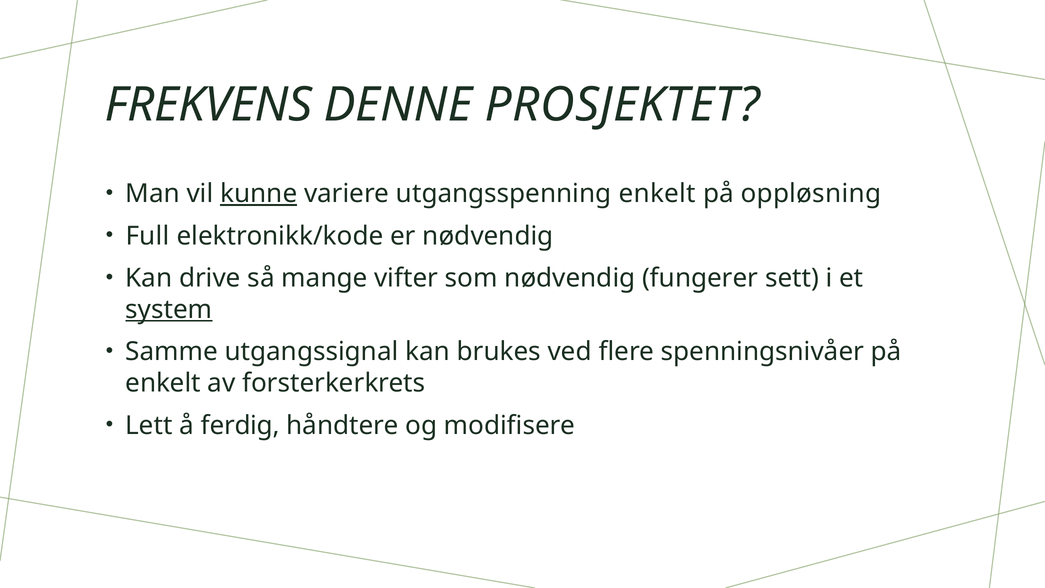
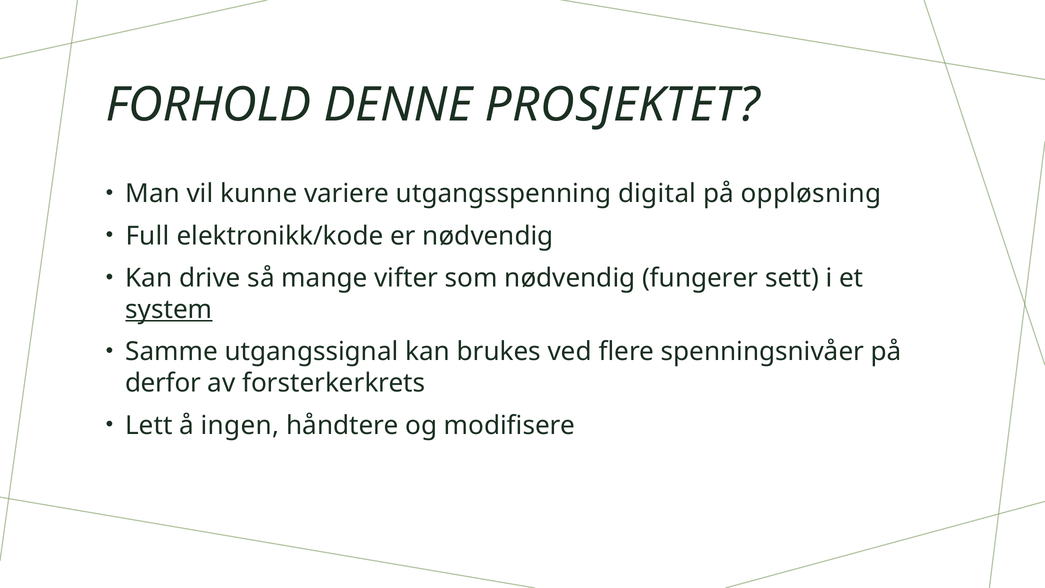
FREKVENS: FREKVENS -> FORHOLD (209, 105)
kunne underline: present -> none (259, 194)
utgangsspenning enkelt: enkelt -> digital (657, 194)
enkelt: enkelt -> derfor (163, 383)
ferdig: ferdig -> ingen (240, 425)
